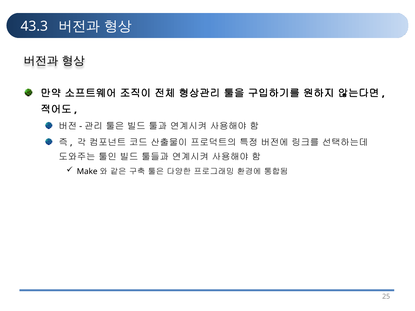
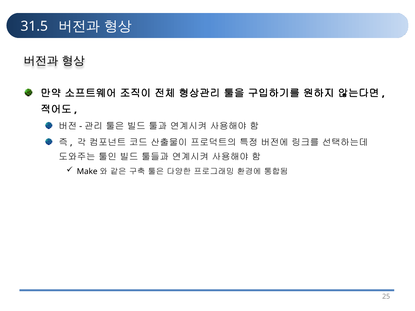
43.3: 43.3 -> 31.5 (34, 26)
